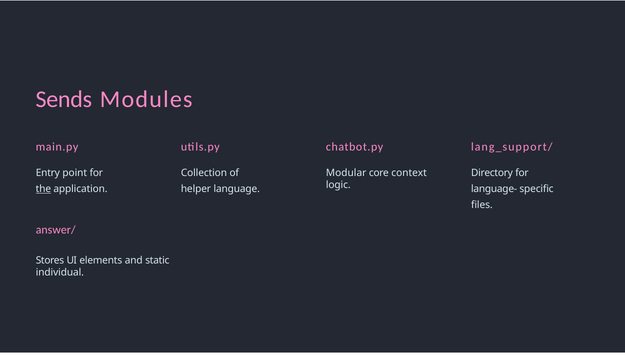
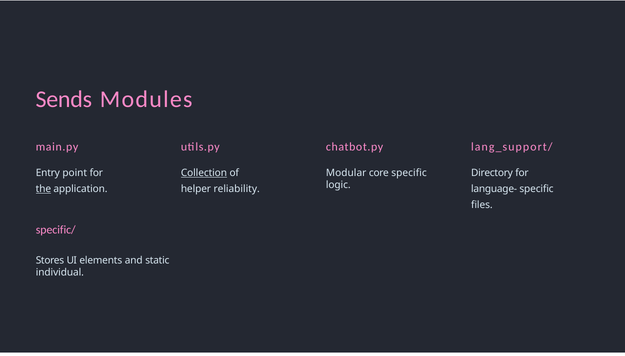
Collection underline: none -> present (204, 173)
core context: context -> specific (409, 173)
language: language -> reliability (237, 189)
answer/: answer/ -> specific/ (56, 229)
